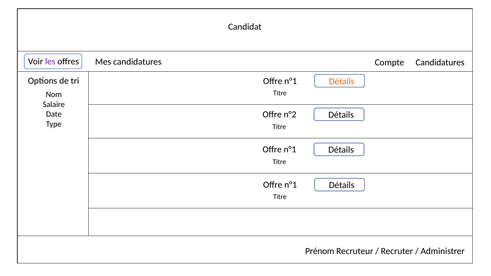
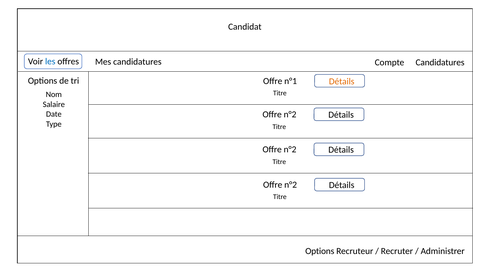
les colour: purple -> blue (50, 62)
n°1: n°1 -> n°2 (290, 150)
n°1: n°1 -> n°2 (291, 185)
Prénom: Prénom -> Options (320, 251)
